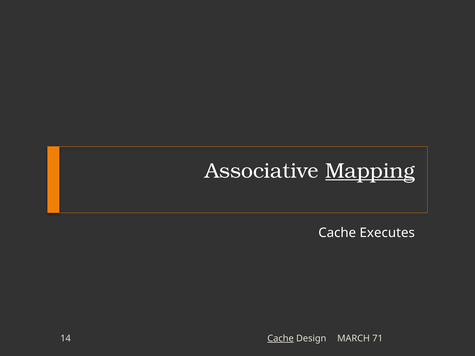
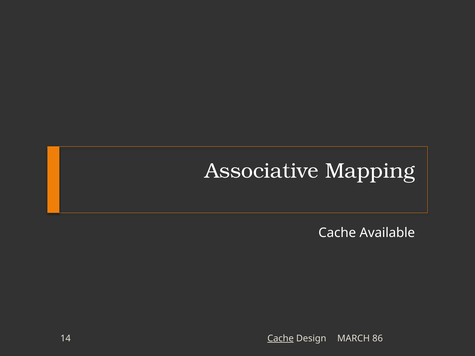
Mapping underline: present -> none (370, 171)
Executes: Executes -> Available (387, 233)
71: 71 -> 86 (378, 339)
